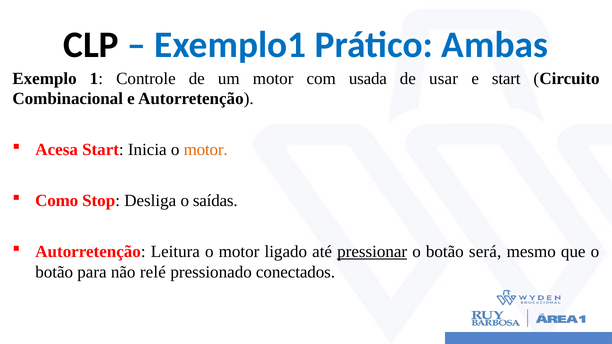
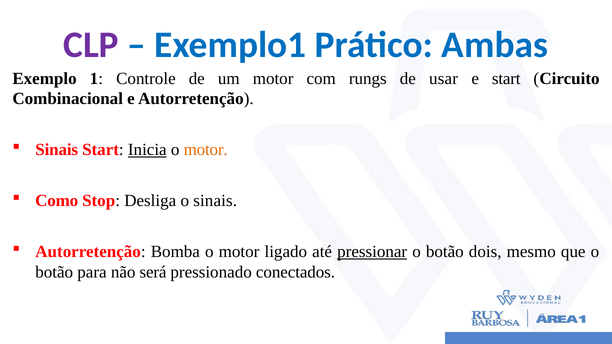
CLP colour: black -> purple (91, 45)
usada: usada -> rungs (368, 79)
Acesa: Acesa -> Sinais (57, 150)
Inicia underline: none -> present (147, 150)
o saídas: saídas -> sinais (215, 201)
Leitura: Leitura -> Bomba (175, 252)
será: será -> dois (485, 252)
relé: relé -> será (153, 272)
